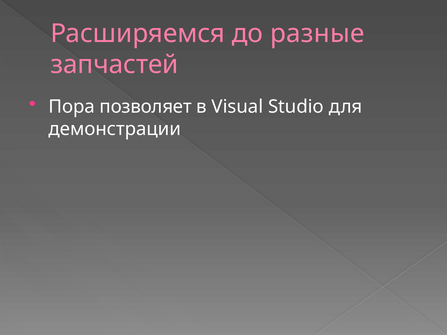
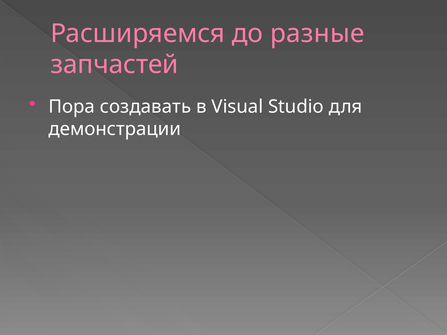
позволяет: позволяет -> создавать (146, 107)
